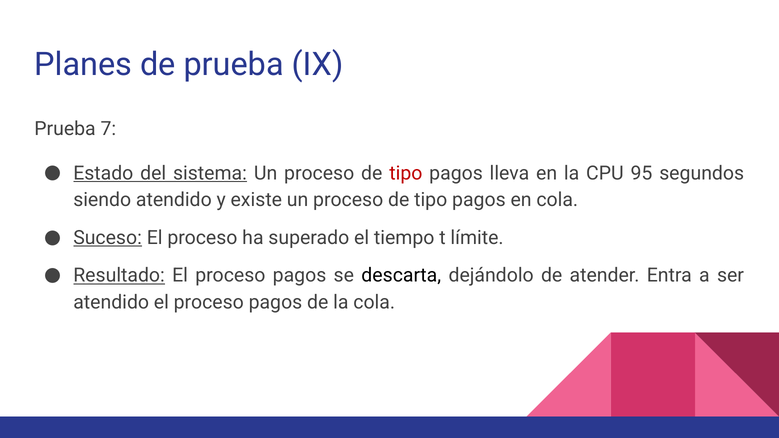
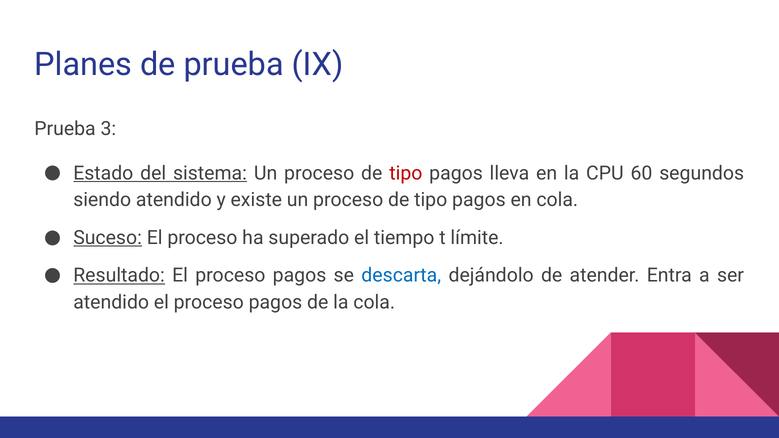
7: 7 -> 3 (108, 129)
95: 95 -> 60 (641, 173)
descarta colour: black -> blue (401, 276)
